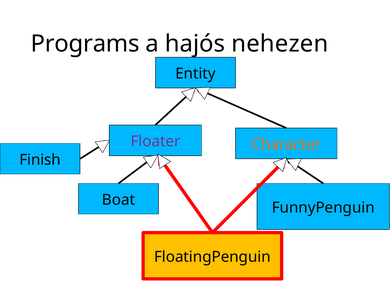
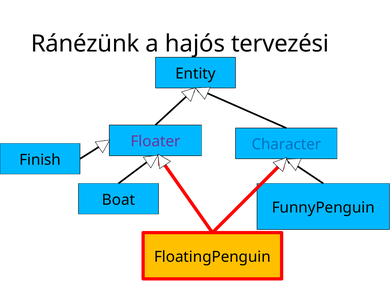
Programs: Programs -> Ránézünk (85, 44)
nehezen: nehezen -> tervezési (280, 44)
Character colour: orange -> blue (286, 145)
